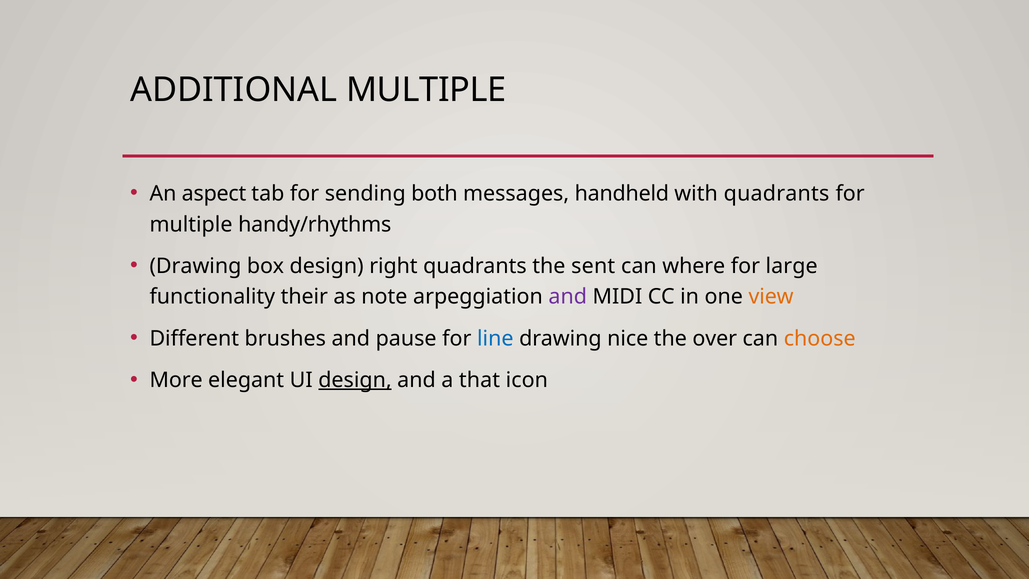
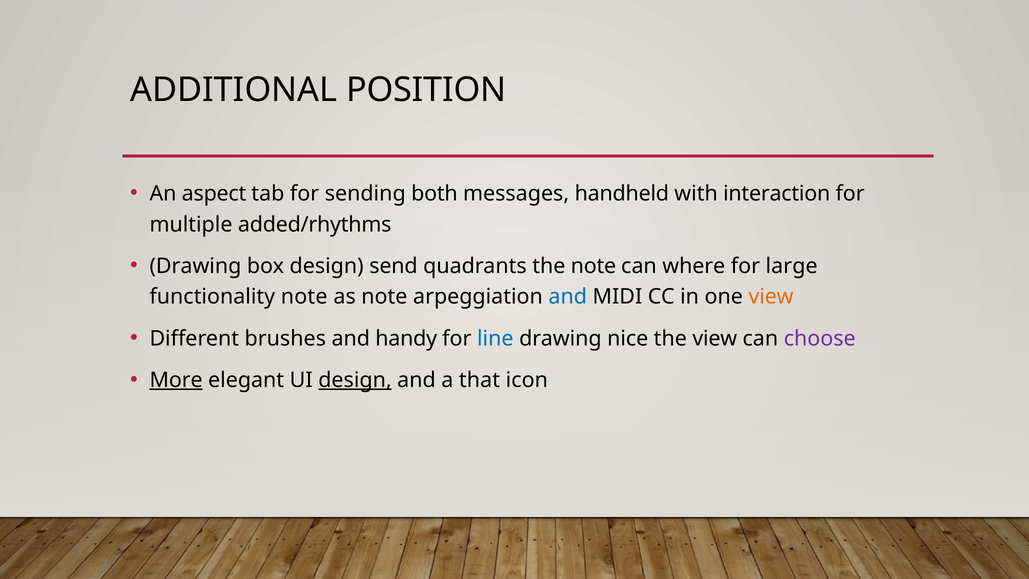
ADDITIONAL MULTIPLE: MULTIPLE -> POSITION (426, 90)
with quadrants: quadrants -> interaction (777, 193)
handy/rhythms: handy/rhythms -> added/rhythms (315, 224)
right: right -> send (393, 266)
the sent: sent -> note (593, 266)
functionality their: their -> note (304, 297)
and colour: purple -> blue (568, 297)
pause: pause -> handy (406, 338)
the over: over -> view (715, 338)
choose colour: orange -> purple (820, 338)
More underline: none -> present (176, 380)
